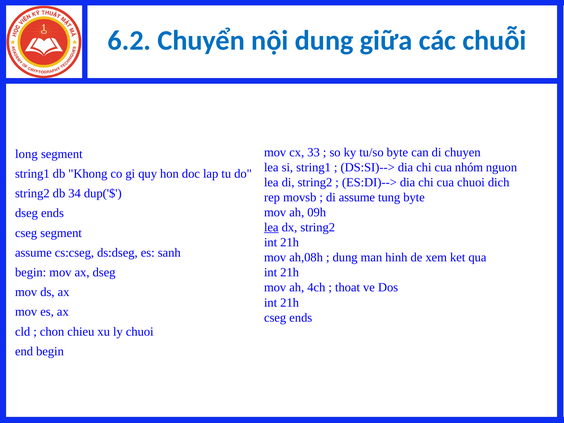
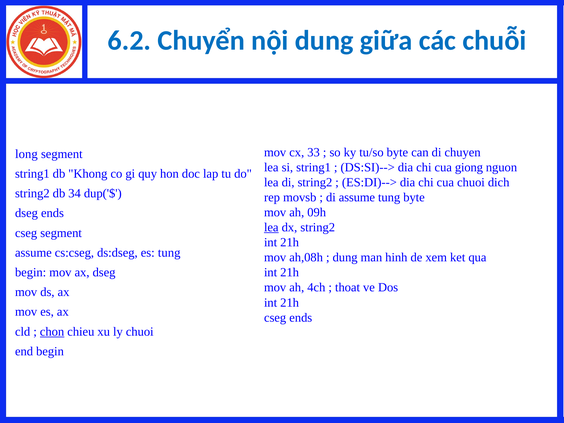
nhóm: nhóm -> giong (469, 167)
es sanh: sanh -> tung (169, 253)
chon underline: none -> present (52, 332)
